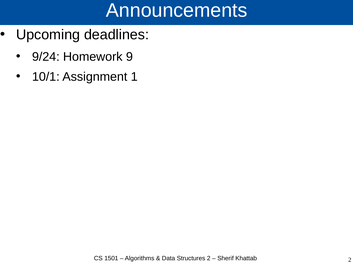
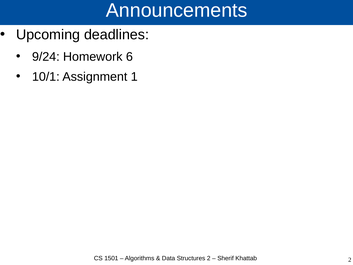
9: 9 -> 6 (129, 57)
